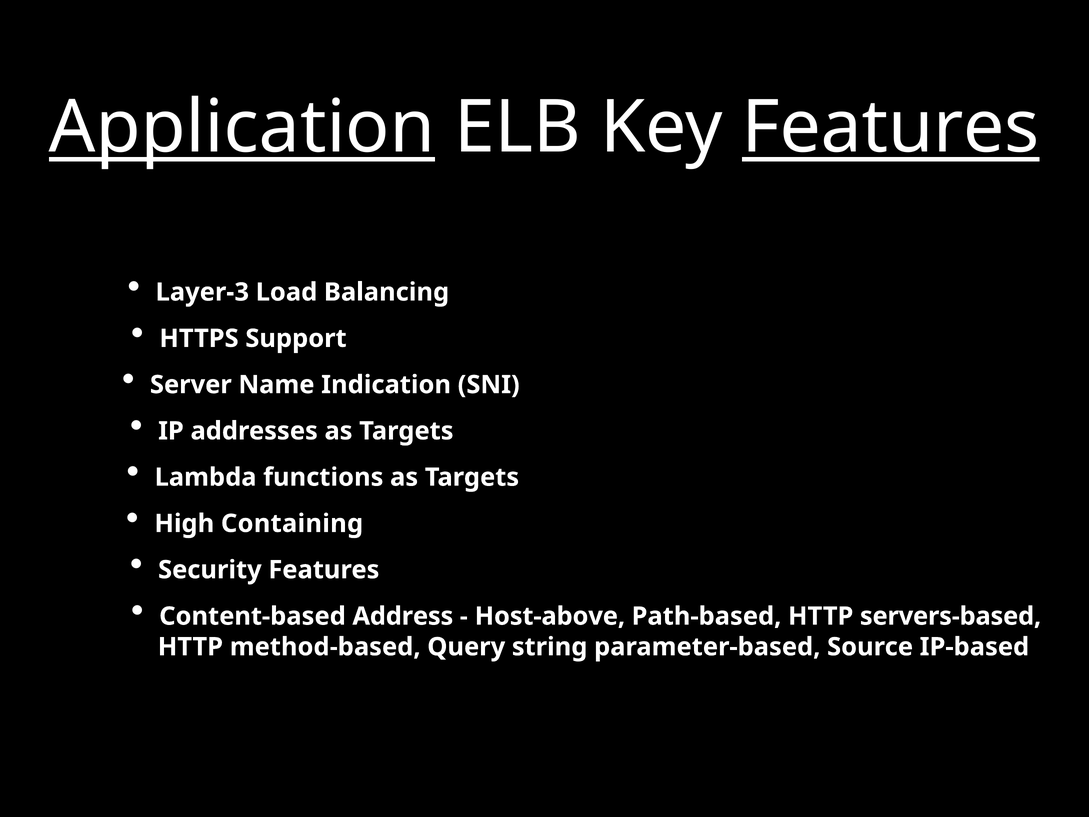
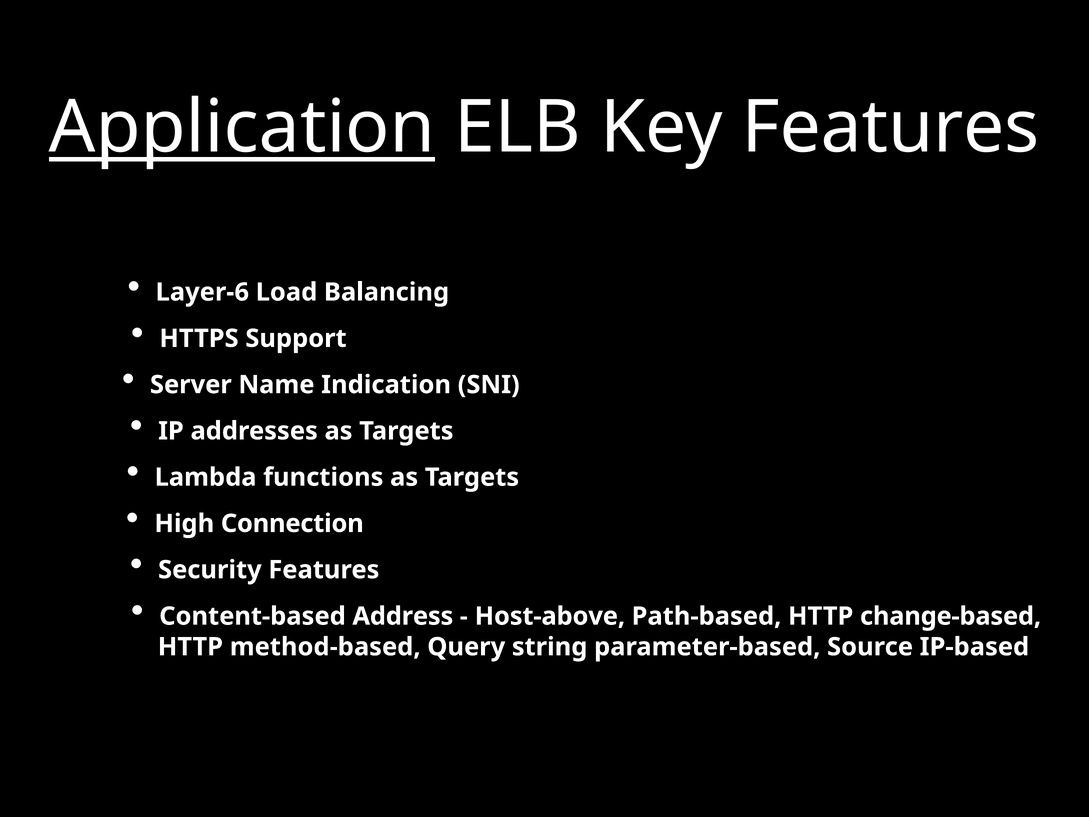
Features underline: present -> none (891, 128)
Layer-3: Layer-3 -> Layer-6 (202, 292)
Containing: Containing -> Connection (292, 523)
servers-based: servers-based -> change-based (951, 616)
